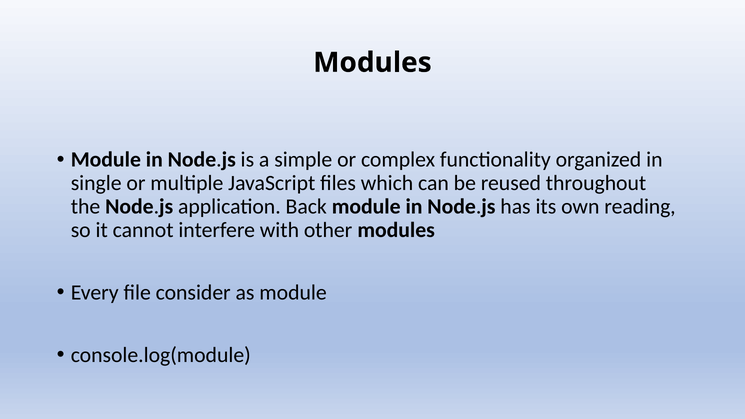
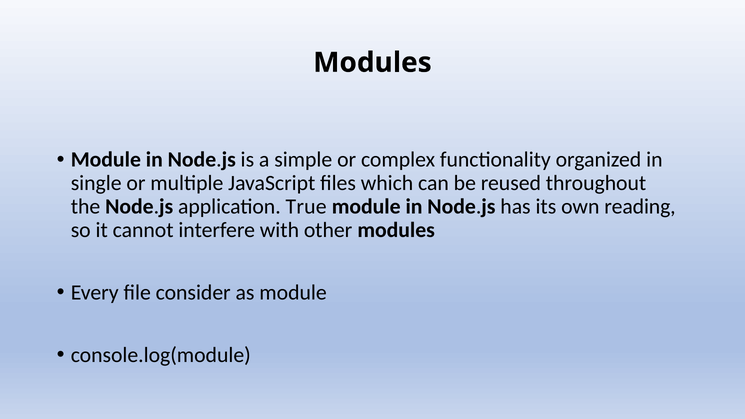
Back: Back -> True (306, 207)
